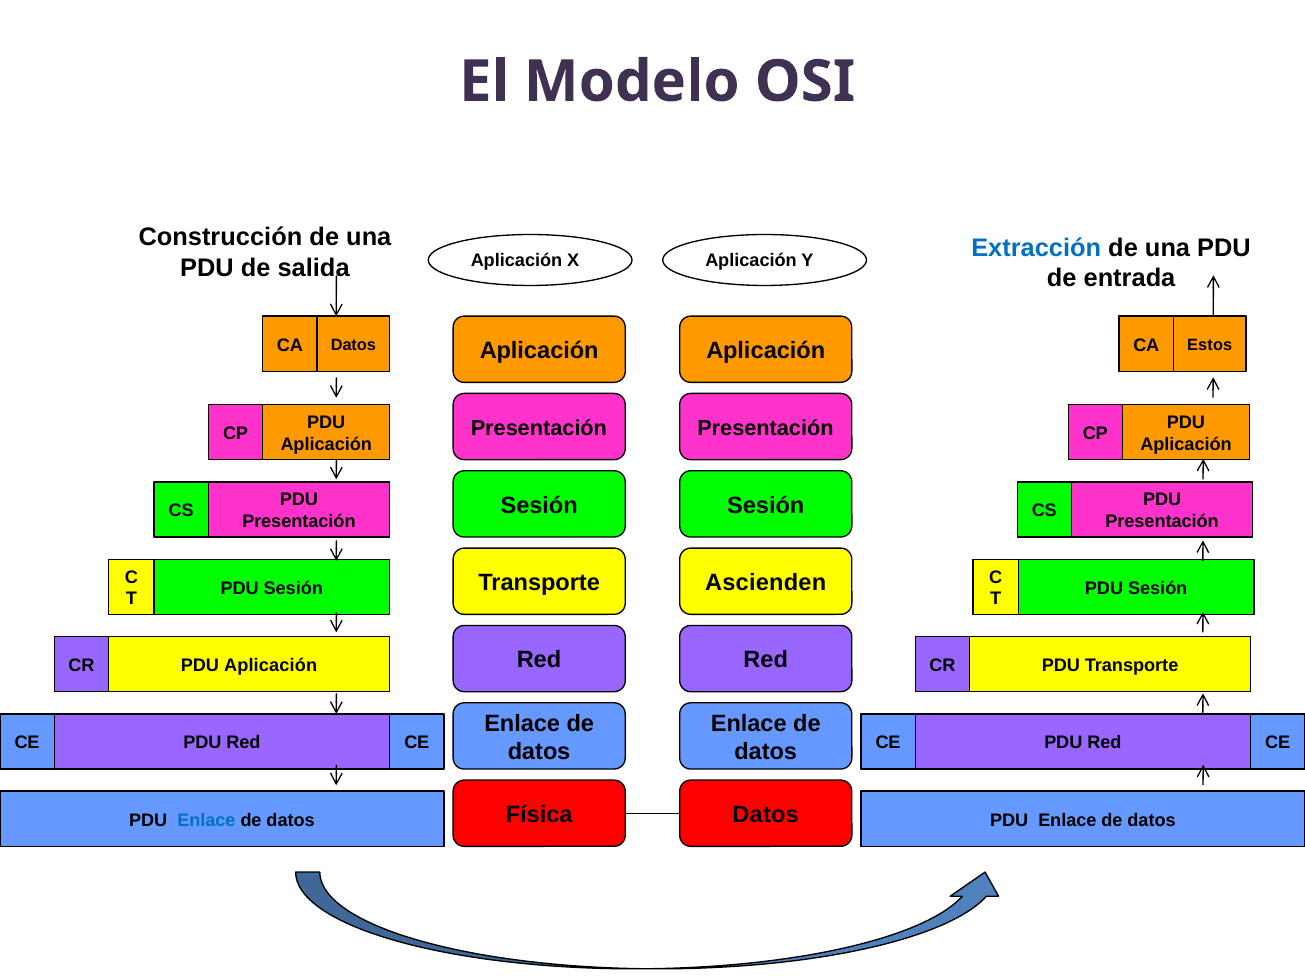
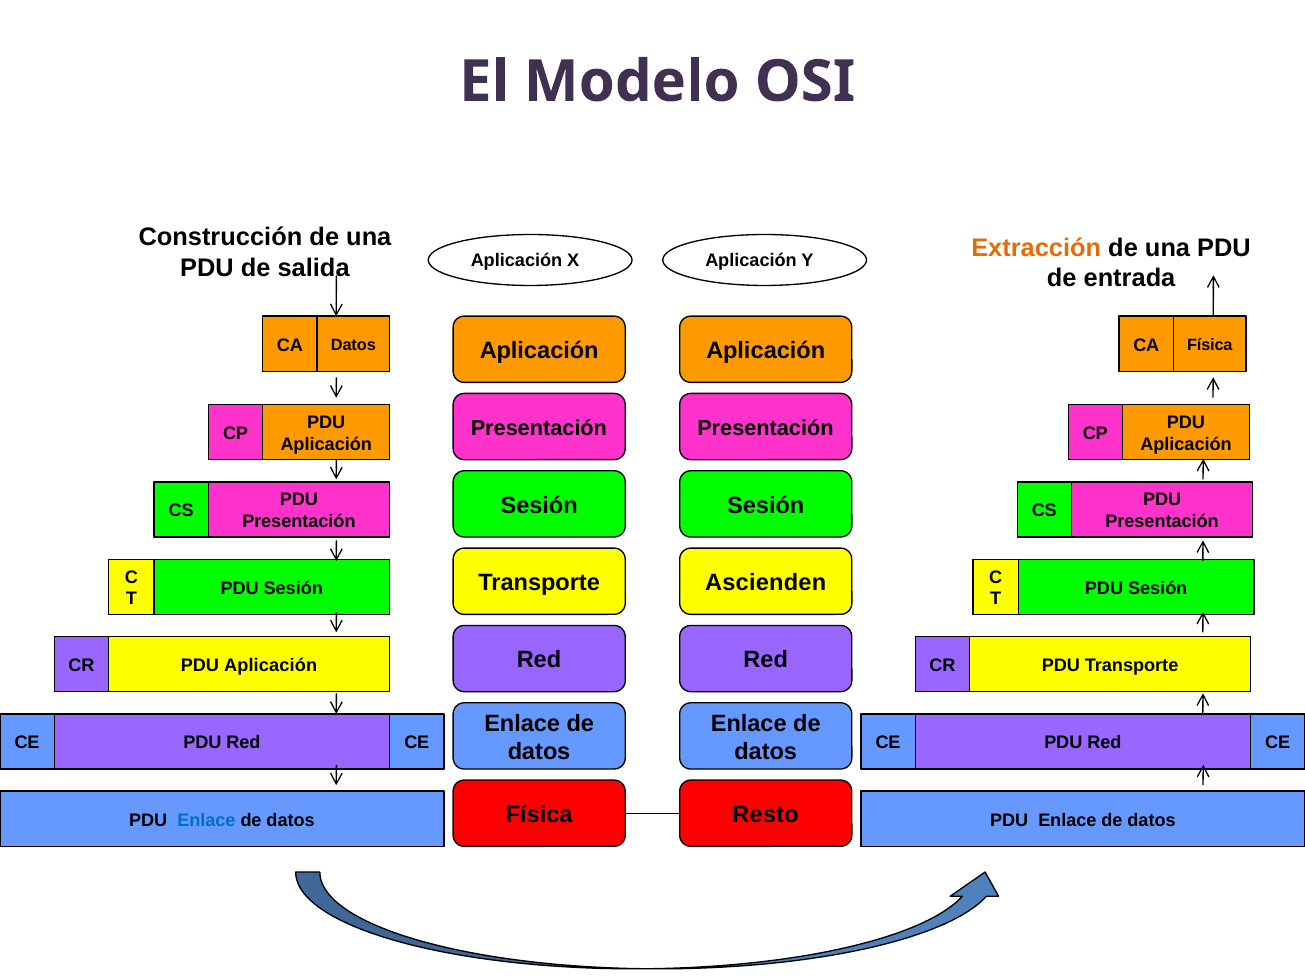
Extracción colour: blue -> orange (1036, 248)
CA Estos: Estos -> Física (1210, 345)
Datos: Datos -> Resto (766, 815)
